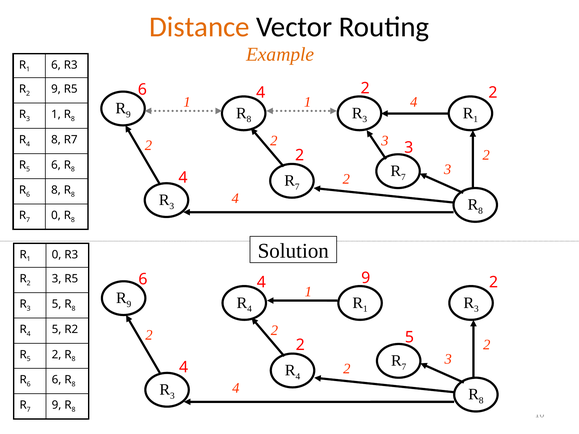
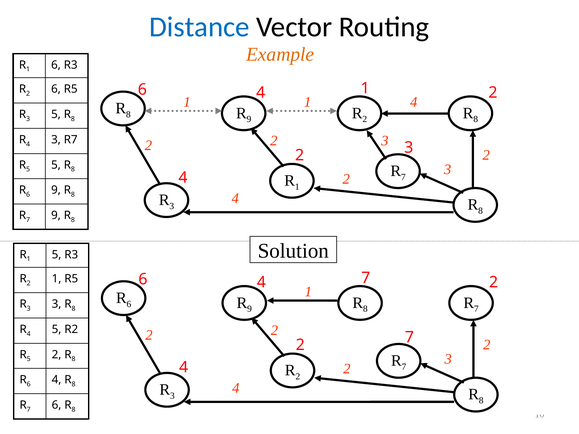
Distance colour: orange -> blue (199, 27)
6 4 2: 2 -> 1 (365, 88)
9: 9 -> 6 (56, 89)
9: 9 -> 8 (128, 115)
8: 8 -> 9 (249, 119)
3: 3 -> 2 (365, 119)
1: 1 -> 8 (476, 119)
3 1: 1 -> 5 (56, 114)
4 8: 8 -> 3 (56, 140)
5 6: 6 -> 5 (56, 165)
7: 7 -> 1 (297, 187)
6 8: 8 -> 9 (56, 190)
0: 0 -> 9 (56, 216)
1 0: 0 -> 5 (57, 255)
4 9: 9 -> 7 (366, 278)
3: 3 -> 1 (57, 279)
9: 9 -> 6 (129, 304)
4: 4 -> 9 (250, 309)
1: 1 -> 8 (365, 309)
3: 3 -> 7 (476, 309)
3 5: 5 -> 3 (57, 304)
2 5: 5 -> 7 (409, 337)
4: 4 -> 2 (298, 377)
6: 6 -> 4 (57, 380)
9: 9 -> 6 (57, 405)
